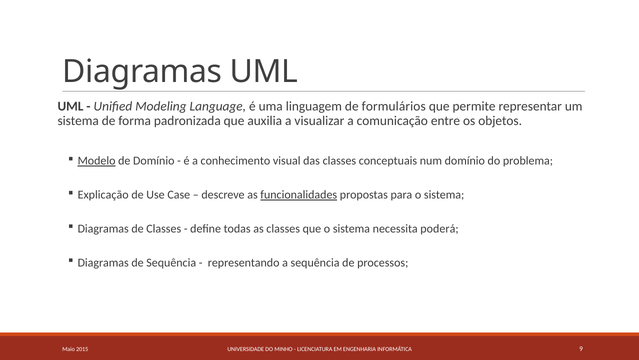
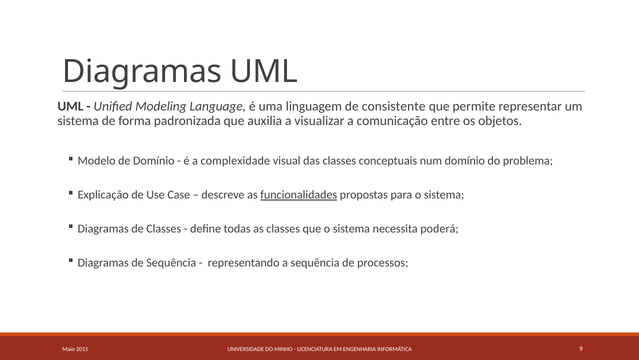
formulários: formulários -> consistente (394, 106)
Modelo underline: present -> none (97, 161)
conhecimento: conhecimento -> complexidade (235, 161)
